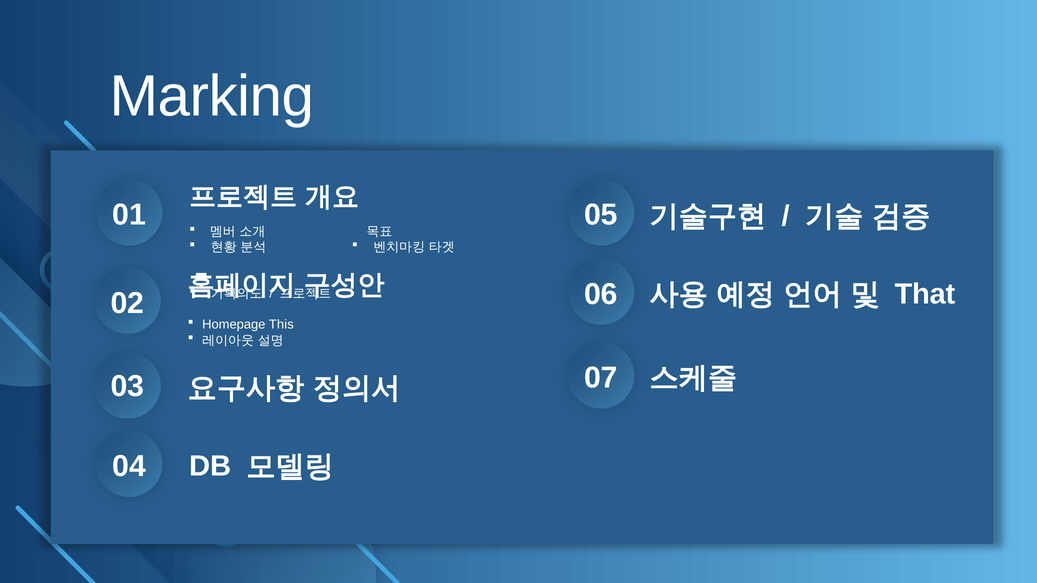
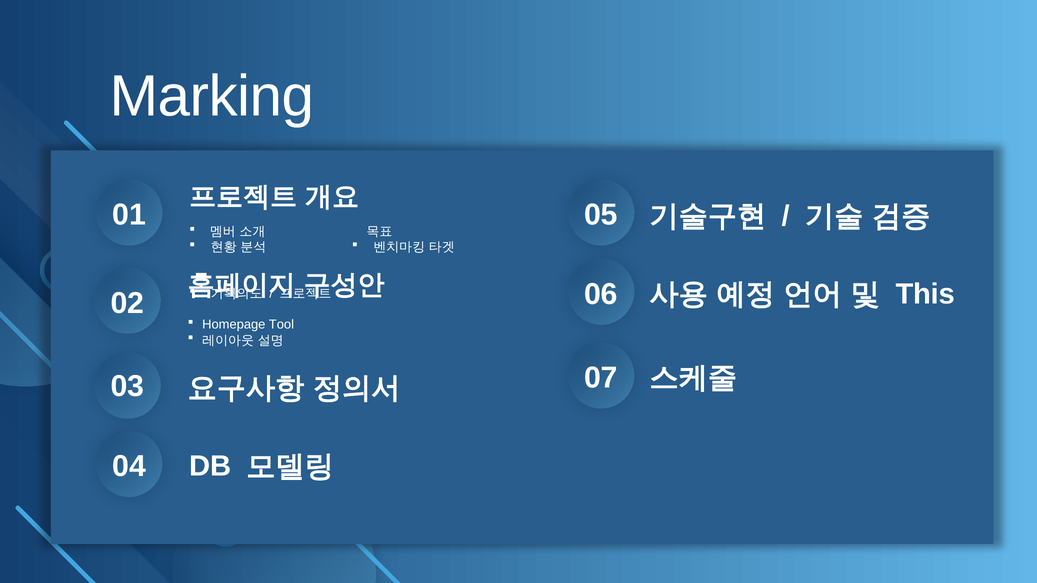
That: That -> This (925, 294)
This: This -> Tool (281, 325)
